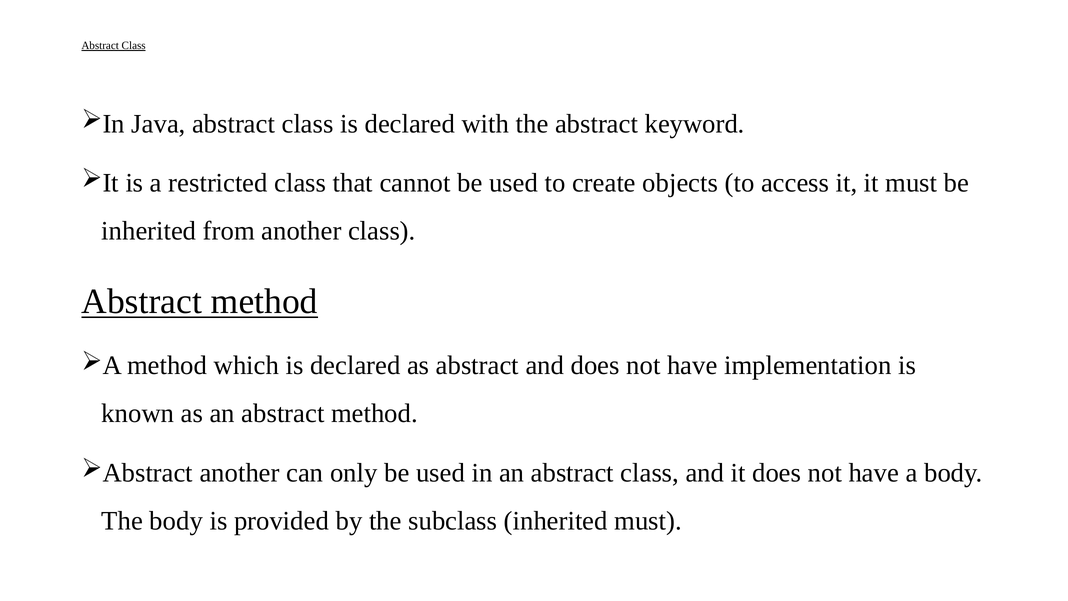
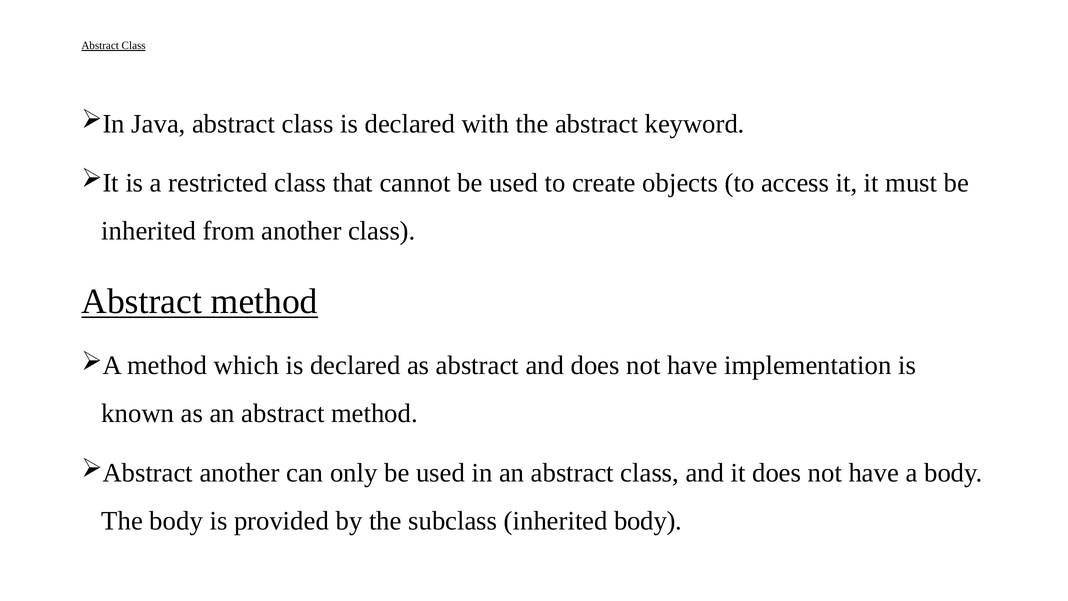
inherited must: must -> body (648, 521)
